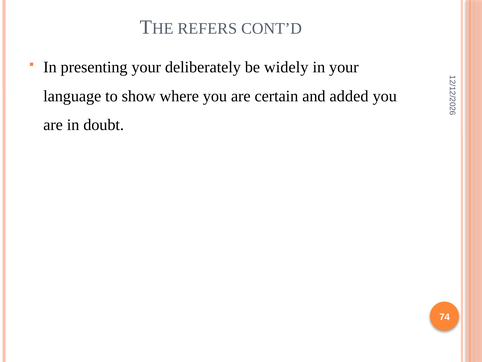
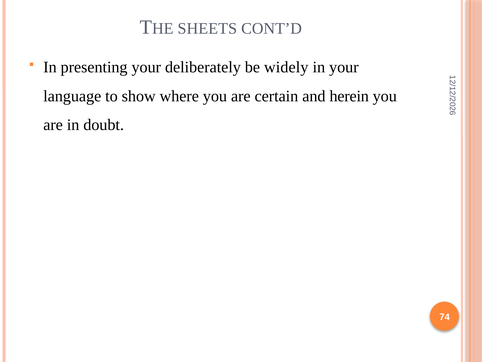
REFERS: REFERS -> SHEETS (207, 28)
added: added -> herein (349, 96)
